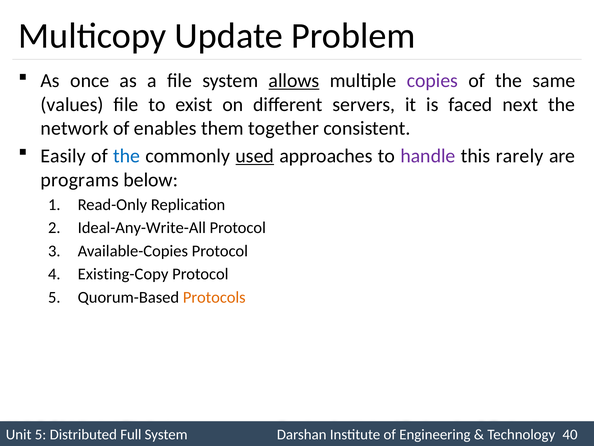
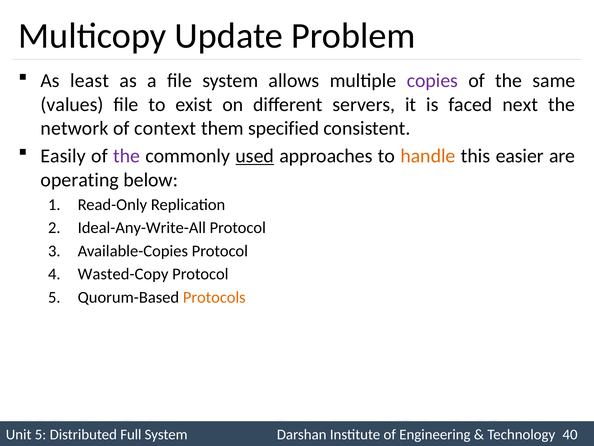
once: once -> least (90, 81)
allows underline: present -> none (294, 81)
enables: enables -> context (165, 128)
together: together -> specified (284, 128)
the colour: blue -> purple (127, 156)
handle colour: purple -> orange (428, 156)
rarely: rarely -> easier (520, 156)
programs: programs -> operating (80, 180)
Existing-Copy: Existing-Copy -> Wasted-Copy (123, 274)
